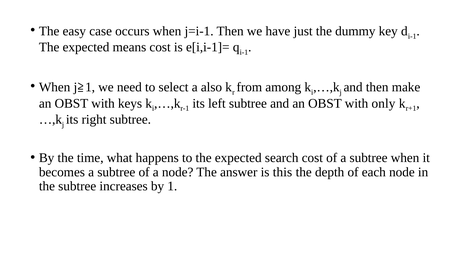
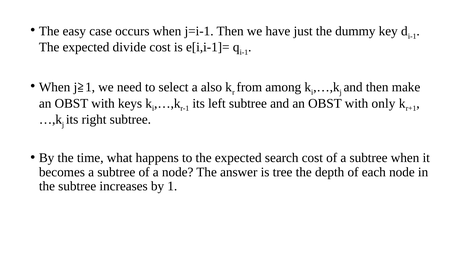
means: means -> divide (129, 47)
this: this -> tree (283, 172)
